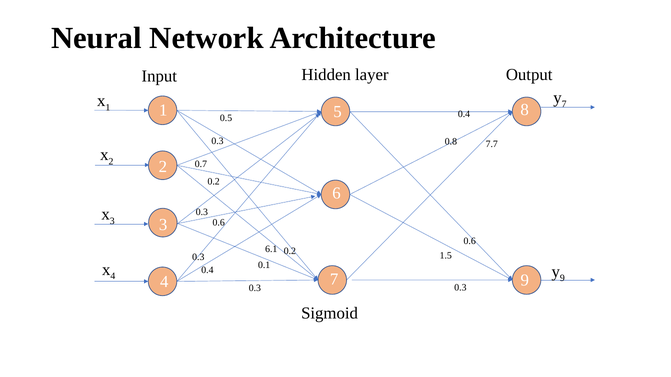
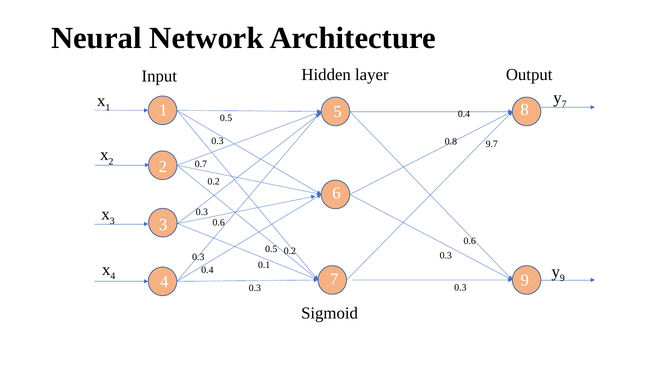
7.7: 7.7 -> 9.7 (492, 144)
6.1: 6.1 -> 0.5 (271, 249)
1.5: 1.5 -> 0.3 (446, 256)
